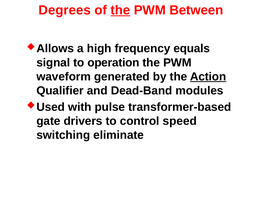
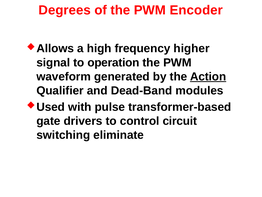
the underline: present -> none (120, 10)
Between: Between -> Encoder (196, 10)
equals: equals -> higher (192, 48)
speed: speed -> circuit (180, 121)
